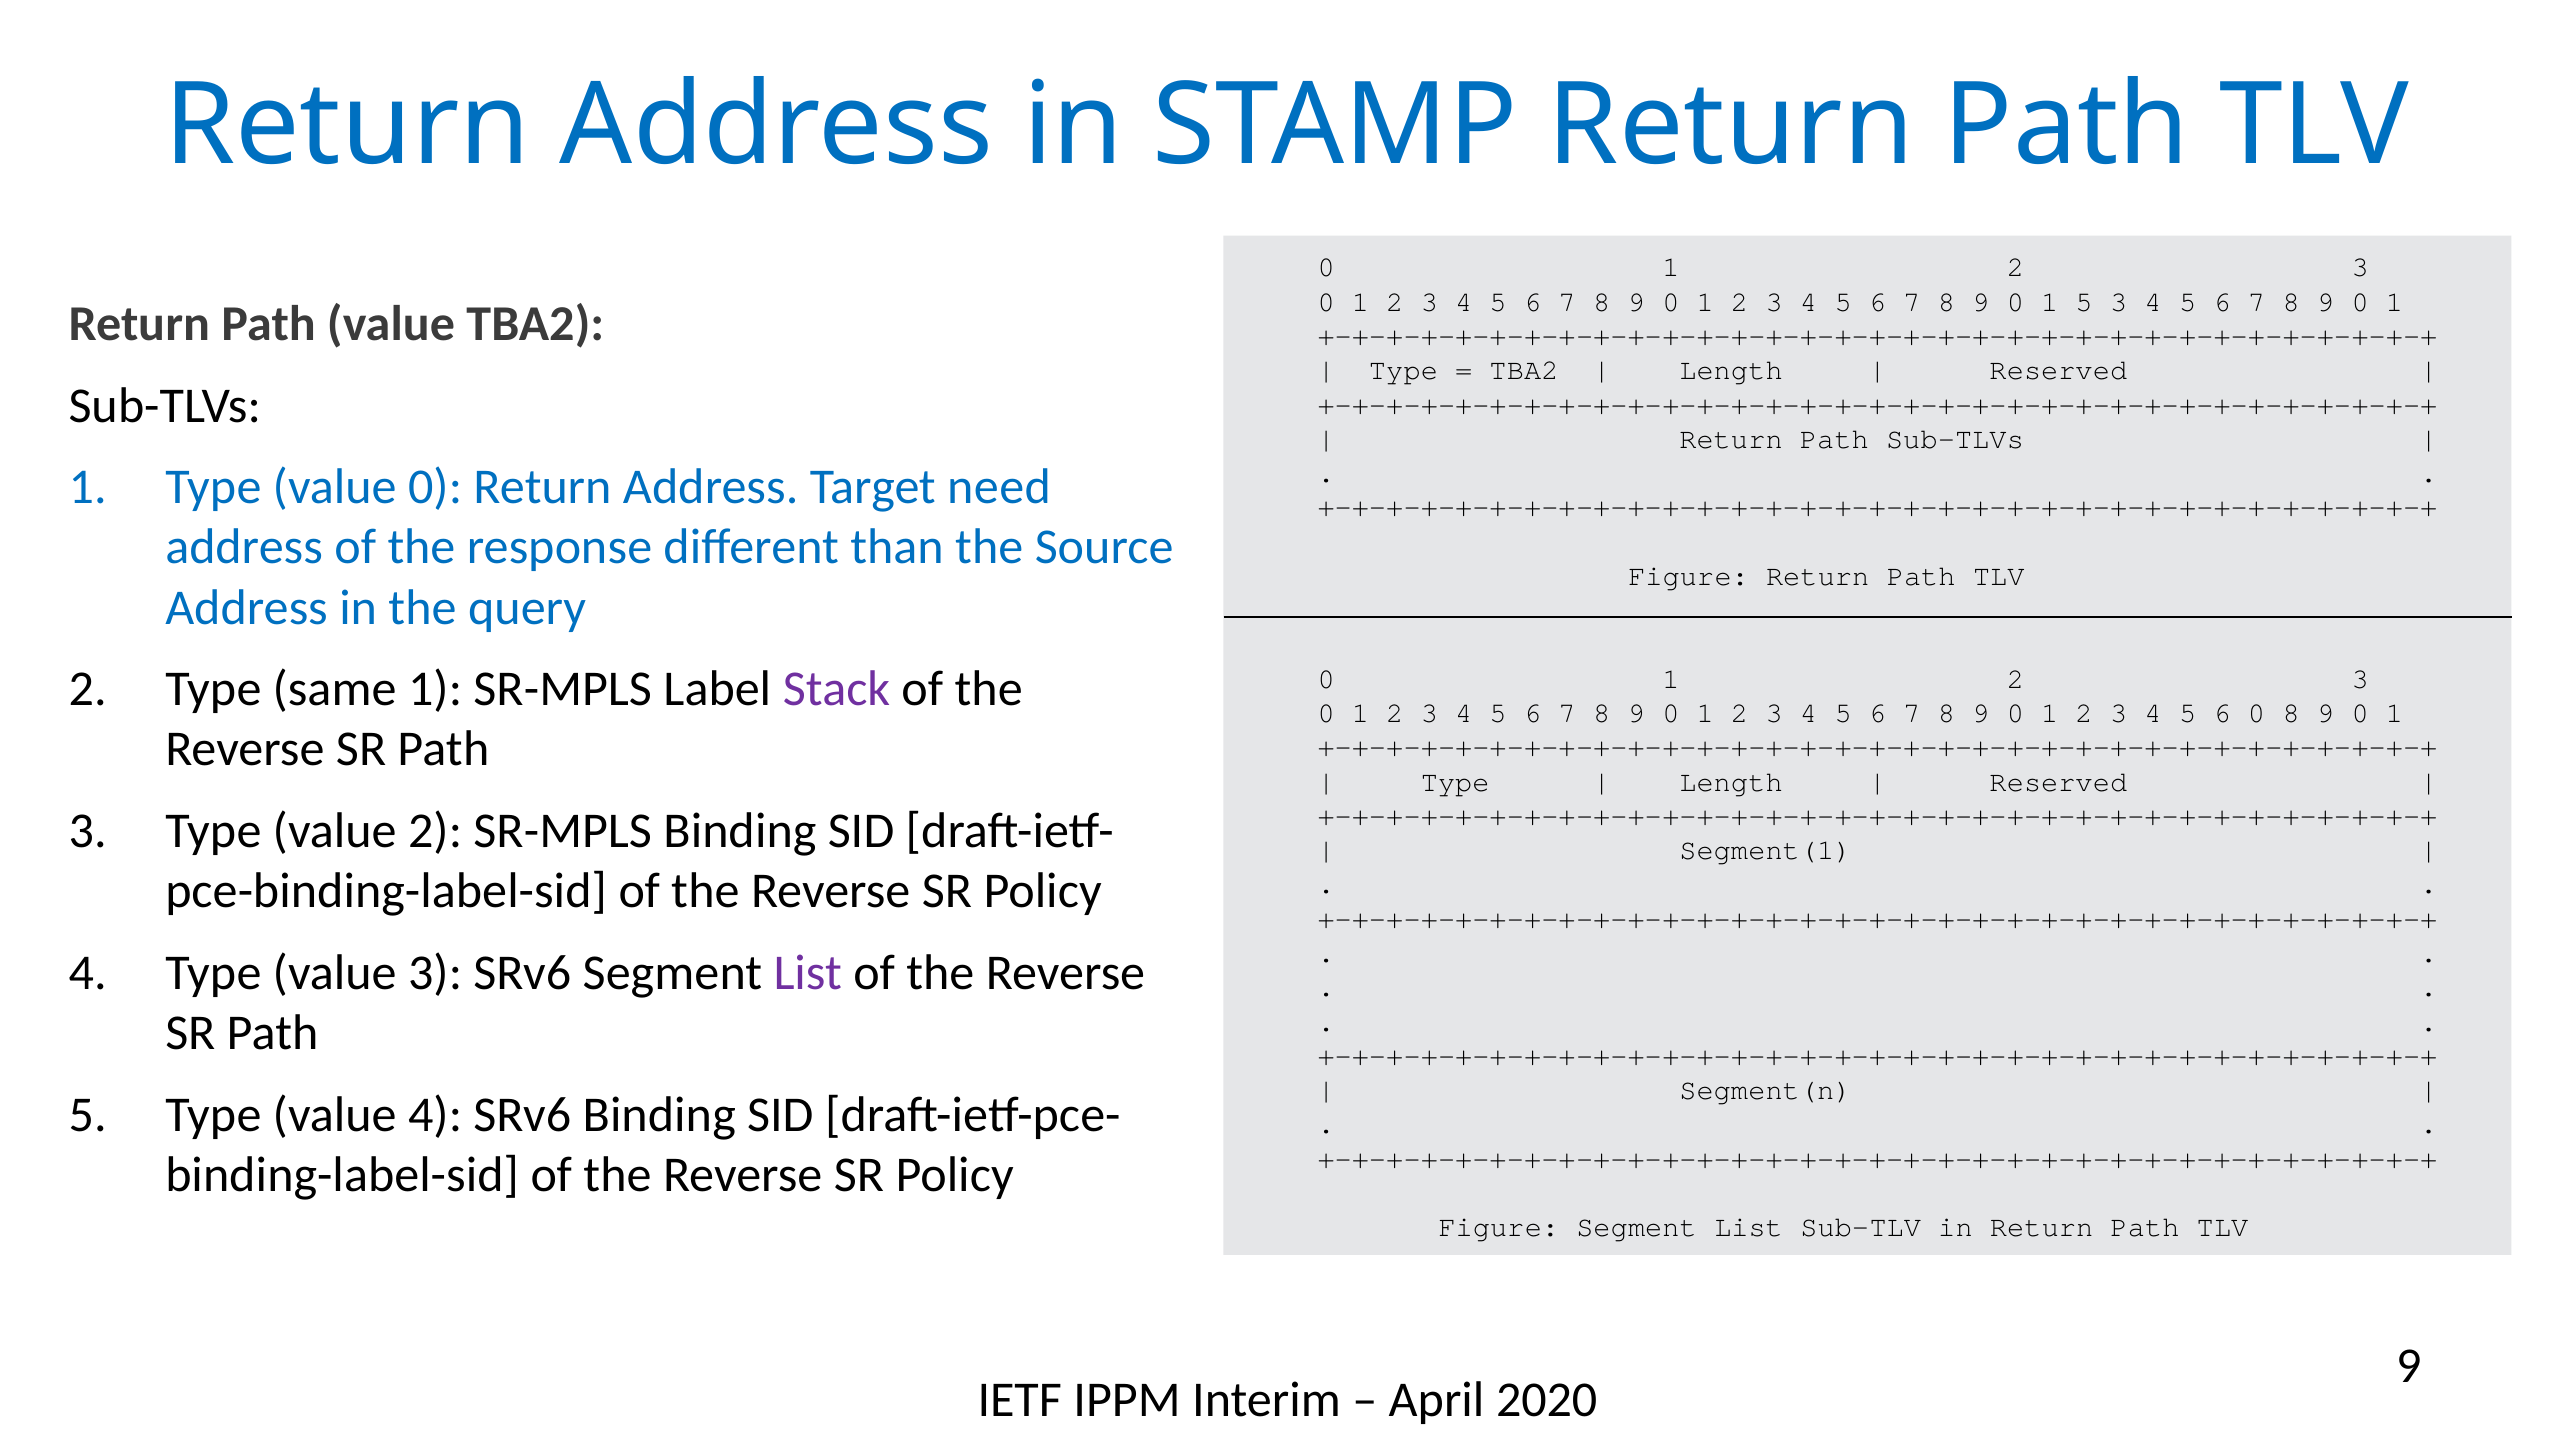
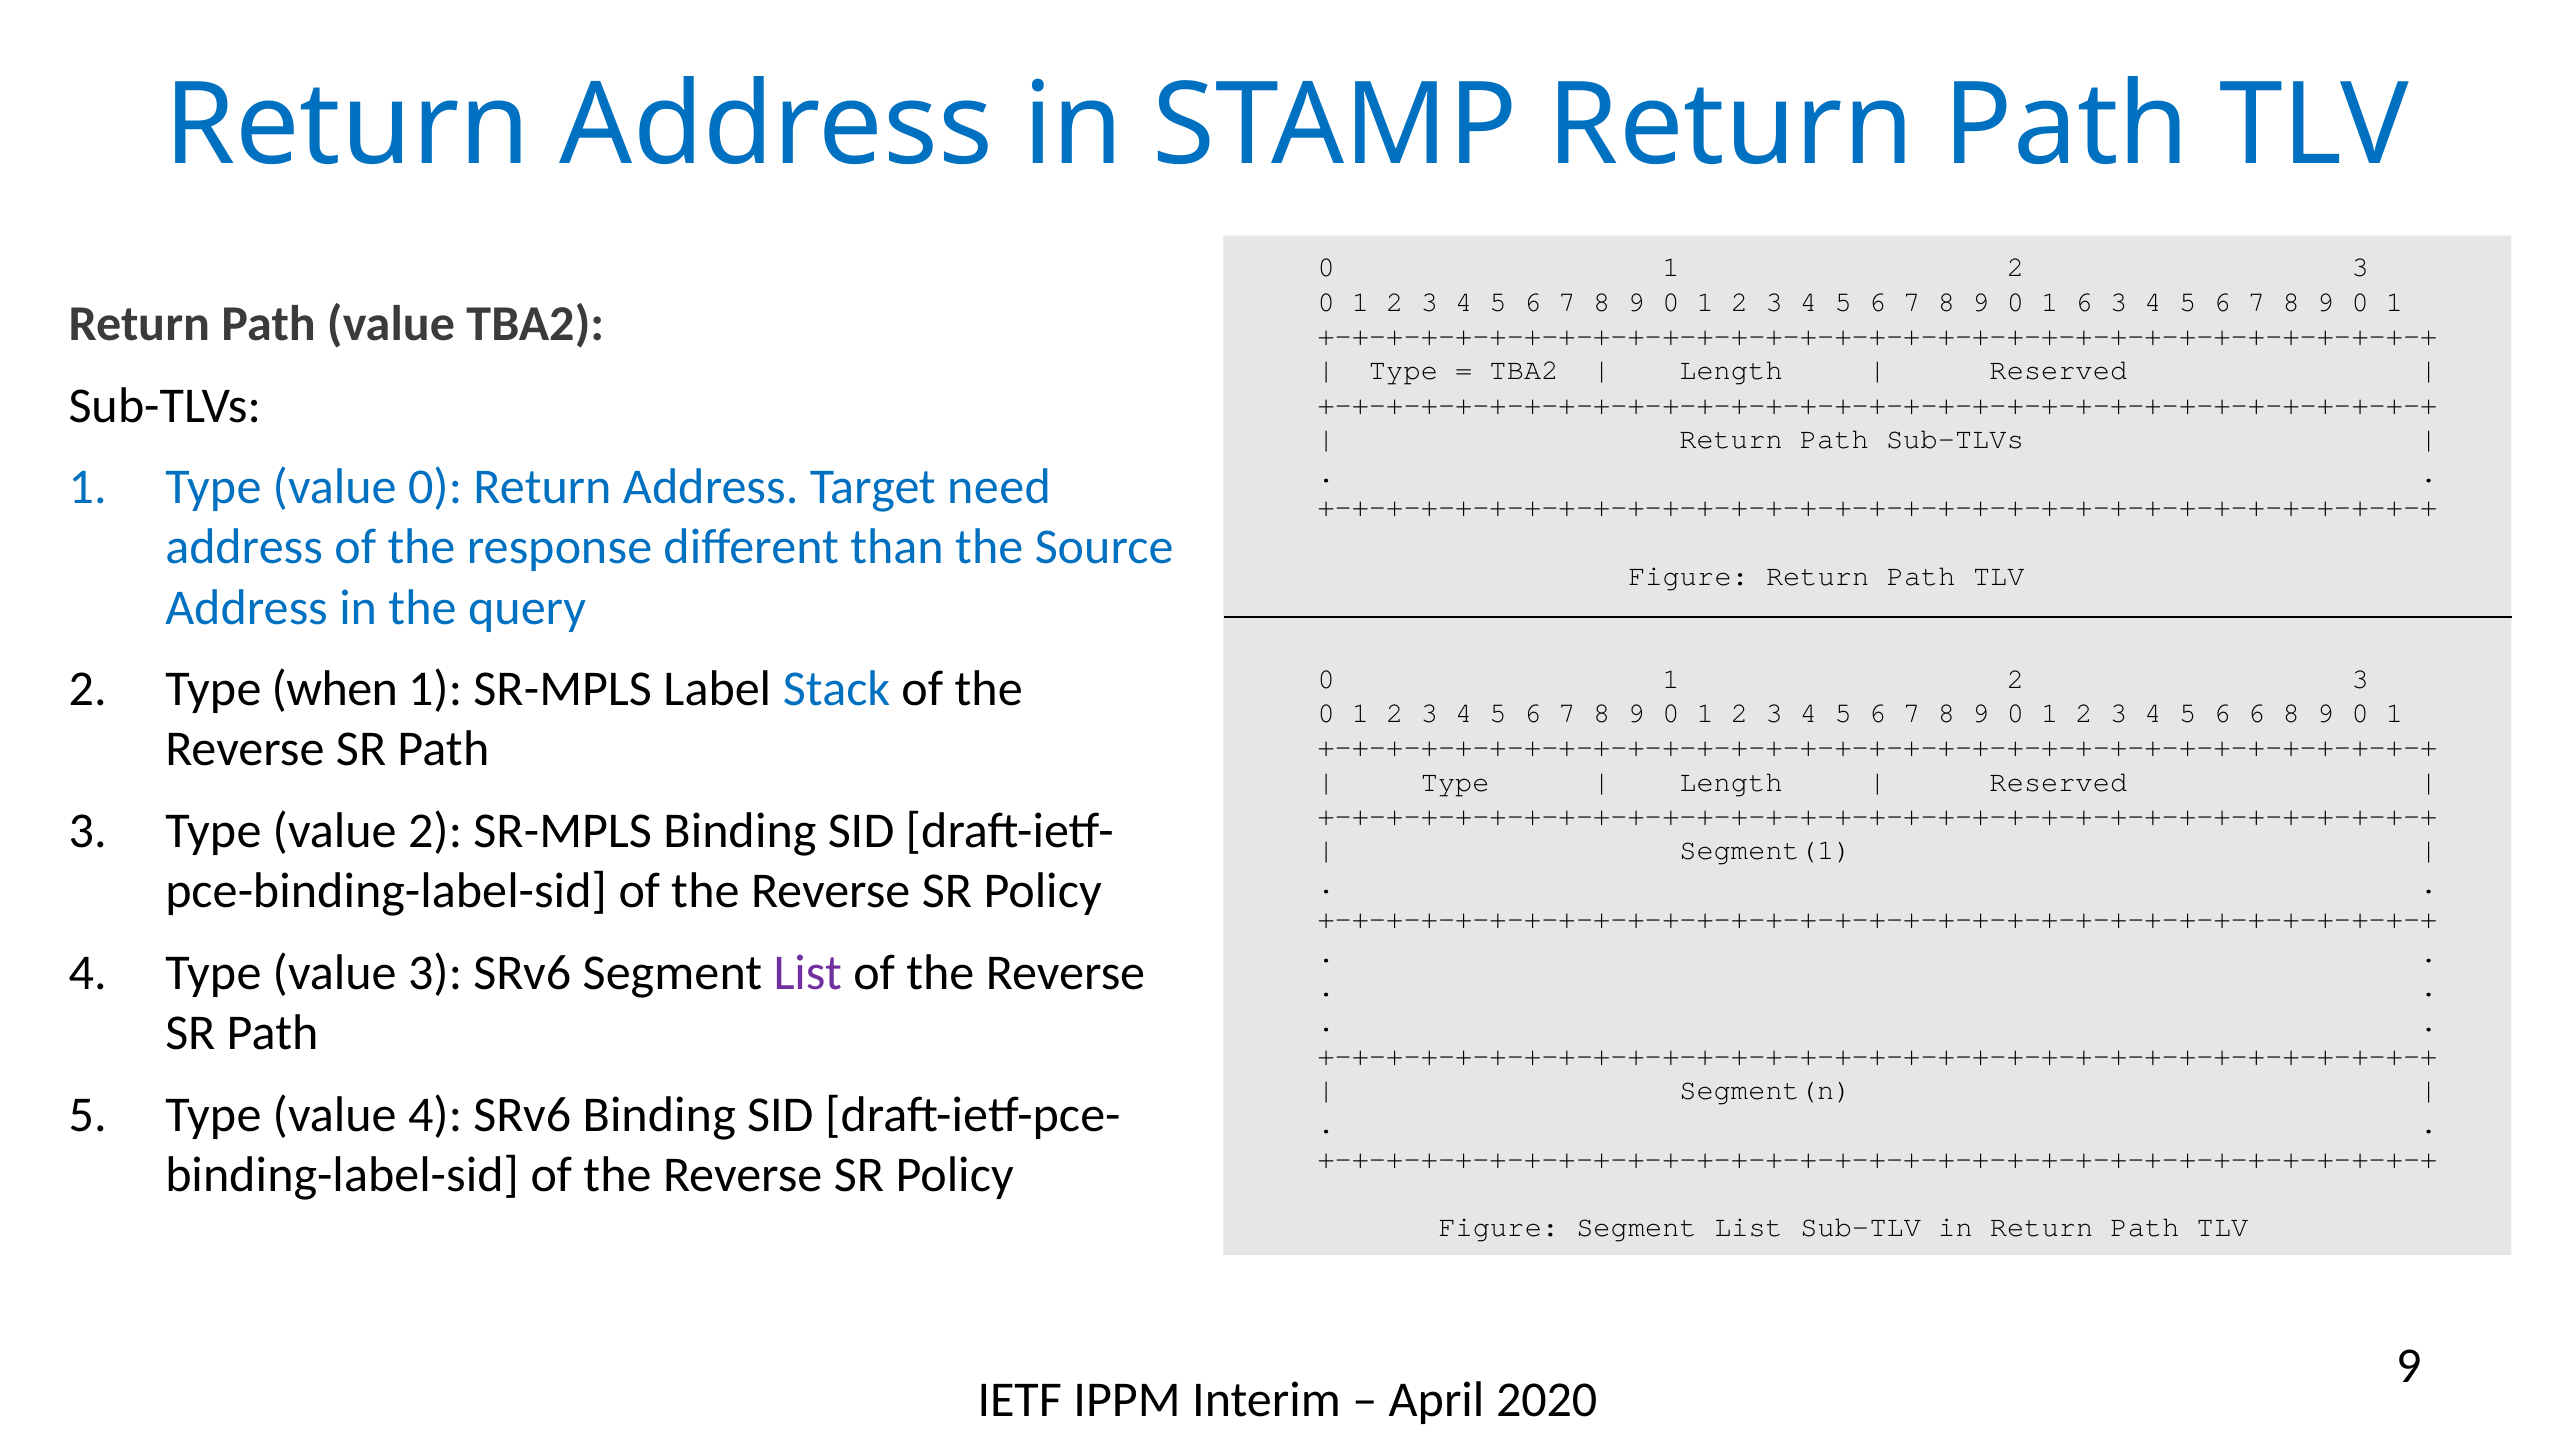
1 5: 5 -> 6 (2084, 302)
same: same -> when (335, 689)
Stack colour: purple -> blue (837, 689)
6 0: 0 -> 6 (2256, 713)
